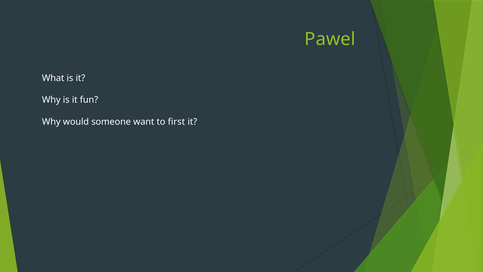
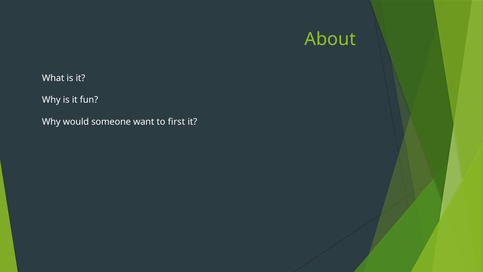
Pawel: Pawel -> About (330, 39)
